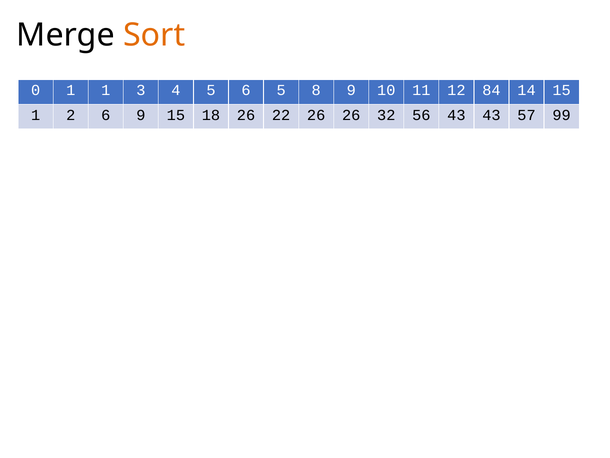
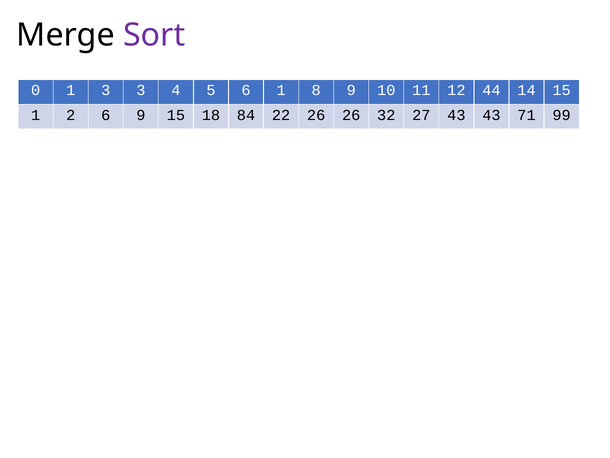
Sort colour: orange -> purple (154, 35)
1 1: 1 -> 3 (106, 90)
6 5: 5 -> 1 (281, 90)
84: 84 -> 44 (491, 90)
18 26: 26 -> 84 (246, 115)
56: 56 -> 27 (421, 115)
57: 57 -> 71 (527, 115)
